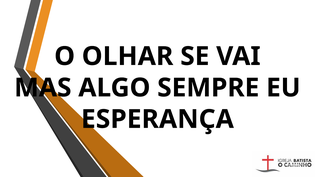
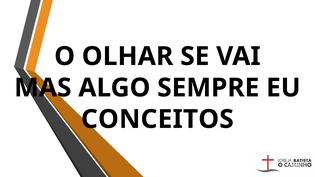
ESPERANÇA: ESPERANÇA -> CONCEITOS (157, 119)
